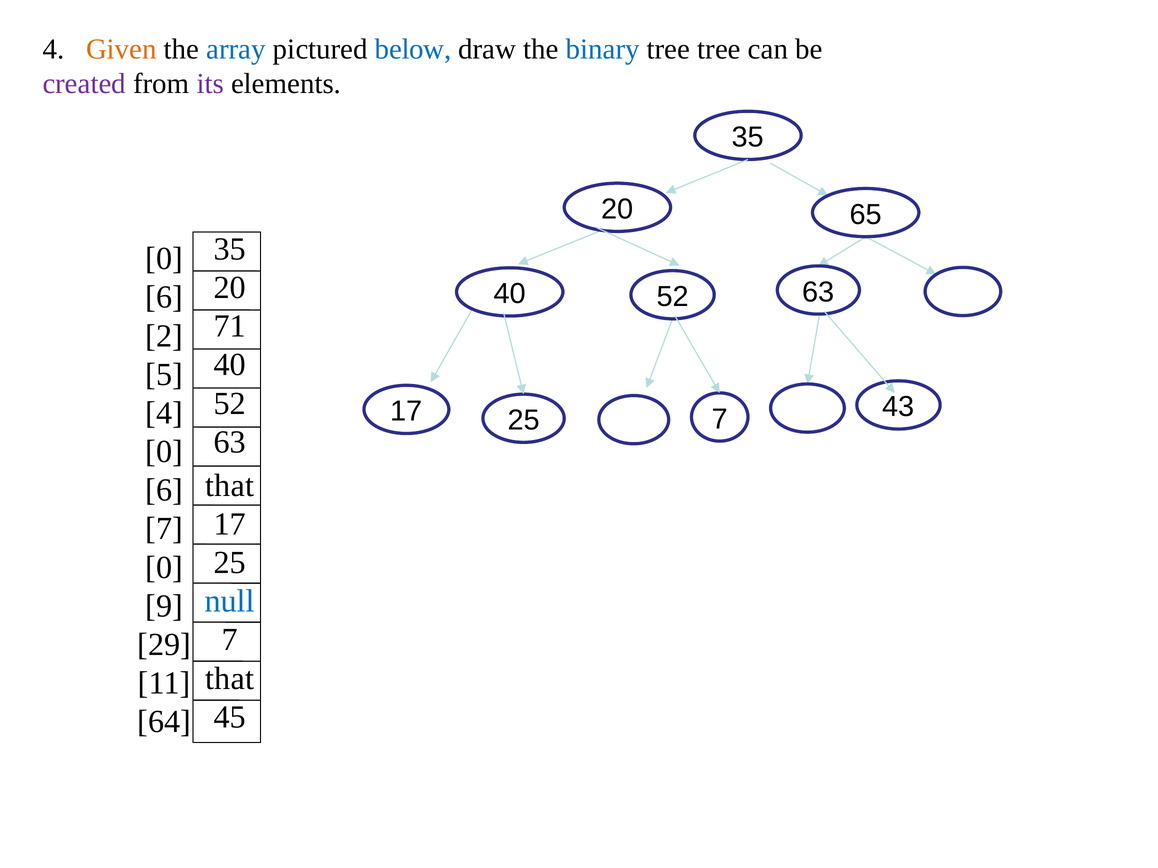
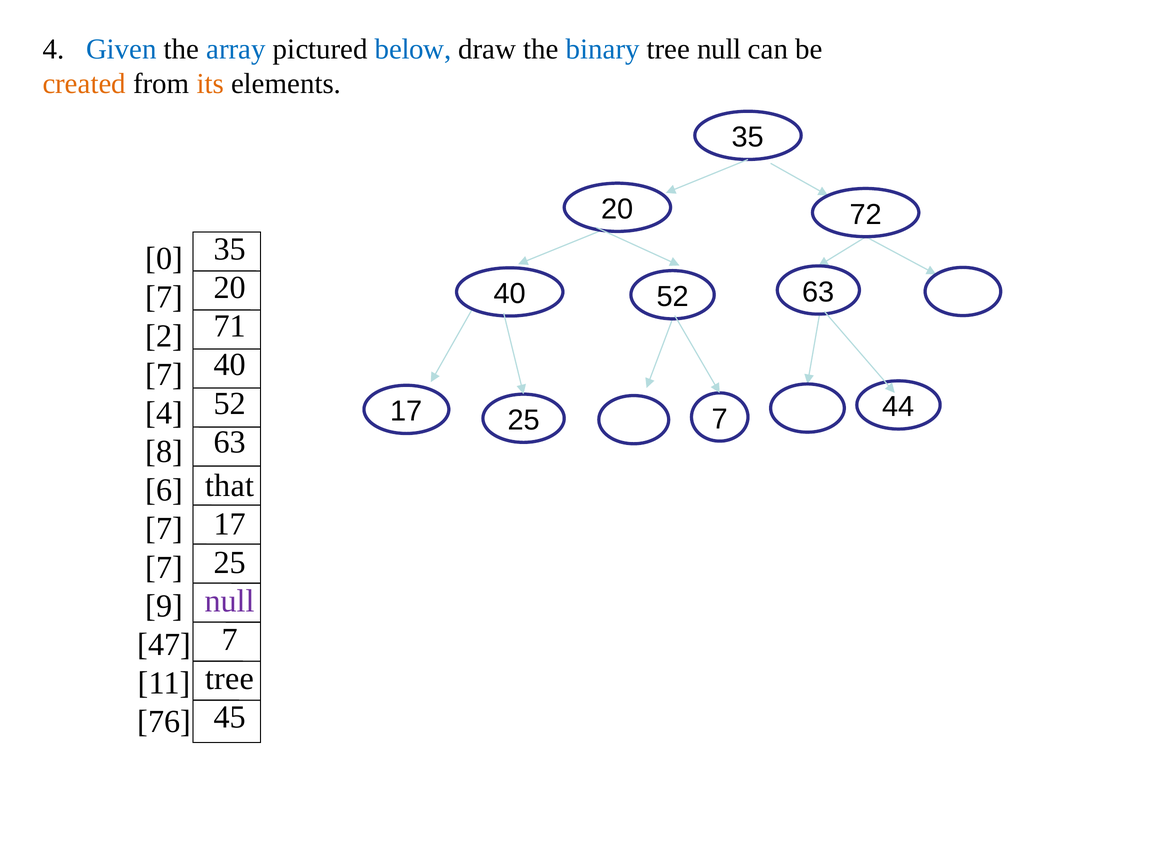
Given colour: orange -> blue (121, 49)
tree tree: tree -> null (719, 49)
created colour: purple -> orange (84, 84)
its colour: purple -> orange (210, 84)
65: 65 -> 72 (866, 215)
6: 6 -> 7 (164, 297)
5: 5 -> 7 (164, 375)
43: 43 -> 44 (898, 407)
0: 0 -> 8 (164, 452)
0: 0 -> 7 (164, 568)
null colour: blue -> purple (230, 602)
29: 29 -> 47 (164, 645)
that: that -> tree (230, 679)
64: 64 -> 76 (164, 722)
